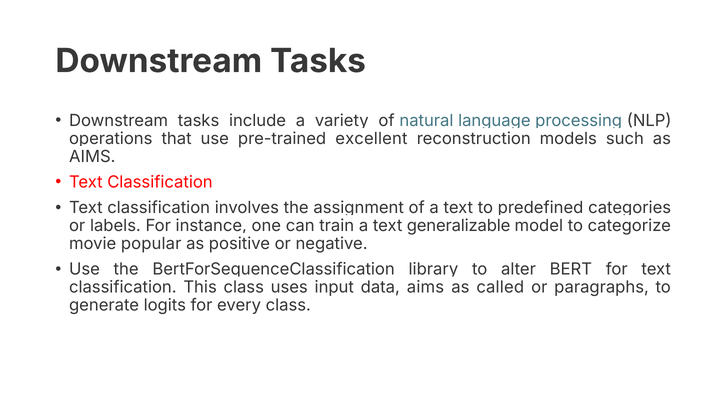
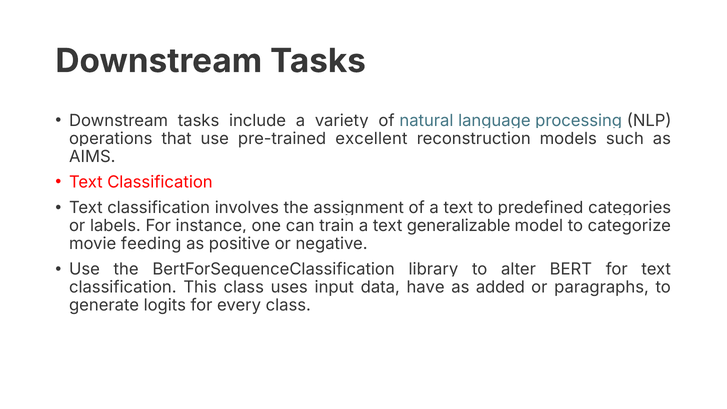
popular: popular -> feeding (151, 244)
data aims: aims -> have (426, 287)
called: called -> added (500, 287)
